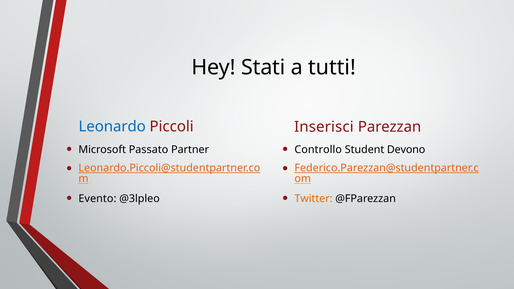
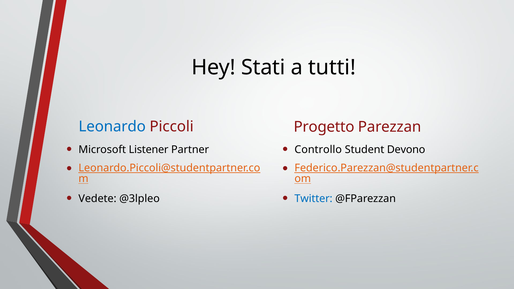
Inserisci: Inserisci -> Progetto (324, 127)
Passato: Passato -> Listener (149, 150)
Evento: Evento -> Vedete (97, 199)
Twitter colour: orange -> blue (314, 199)
